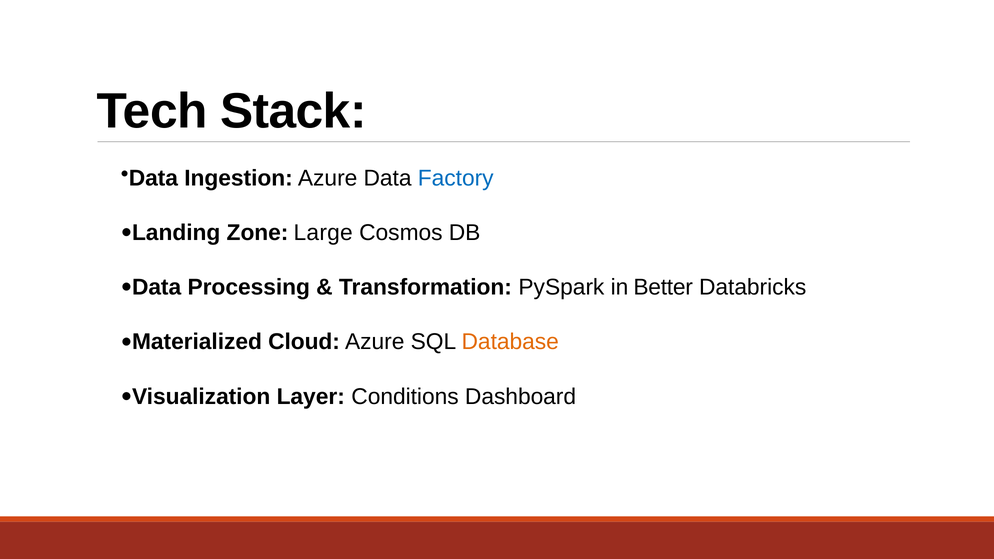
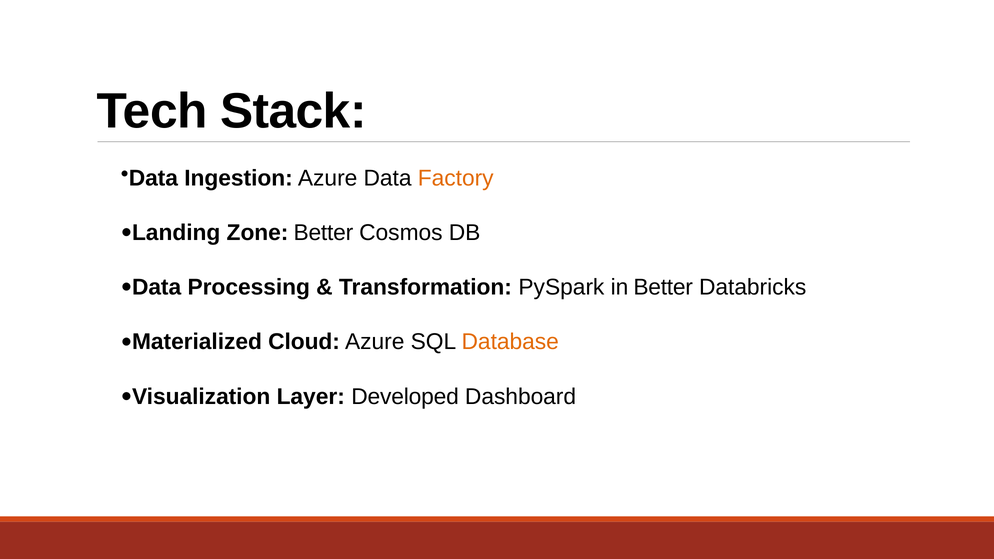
Factory colour: blue -> orange (456, 178)
Zone Large: Large -> Better (323, 233)
Conditions: Conditions -> Developed (405, 397)
